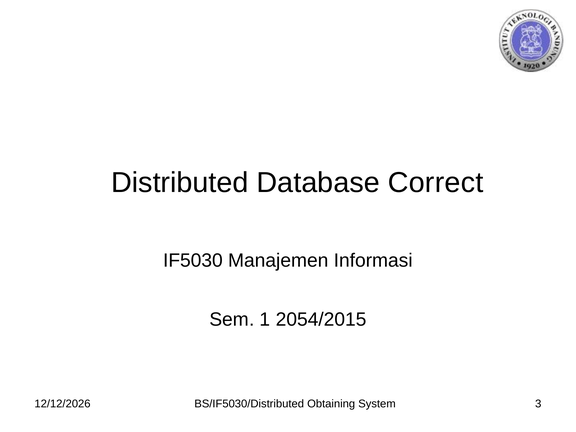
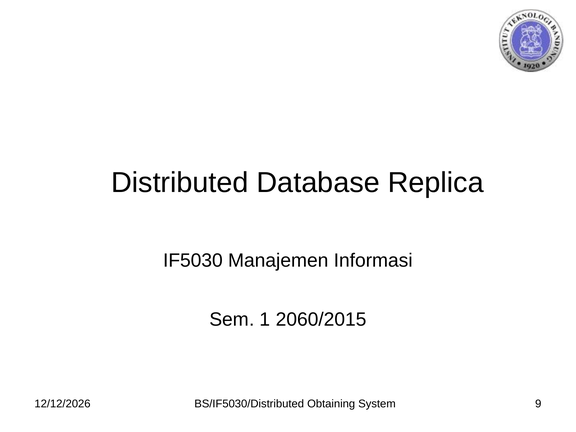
Correct: Correct -> Replica (436, 183)
2054/2015: 2054/2015 -> 2060/2015 (321, 319)
3: 3 -> 9 (538, 404)
